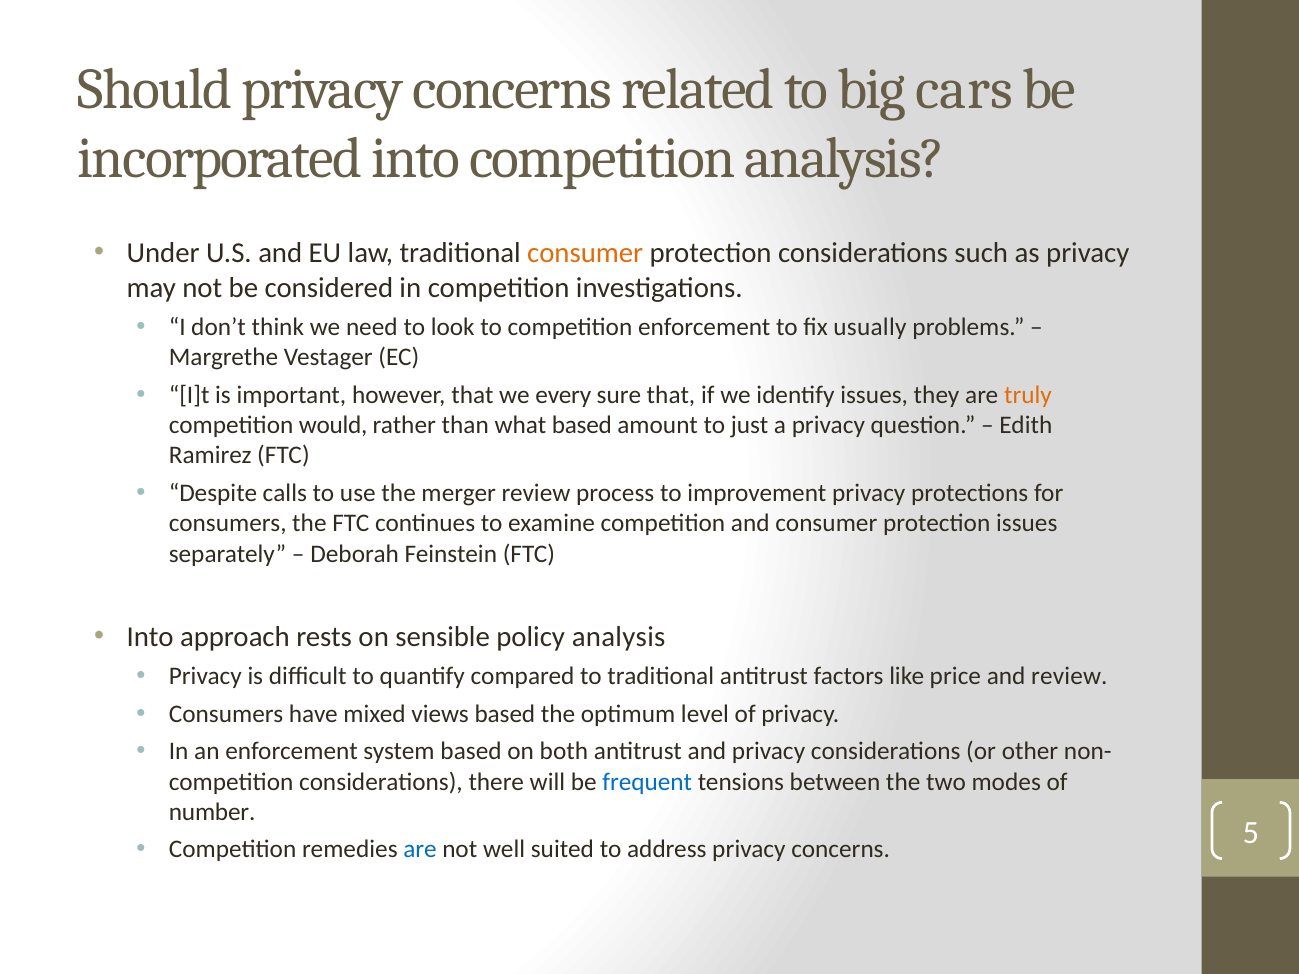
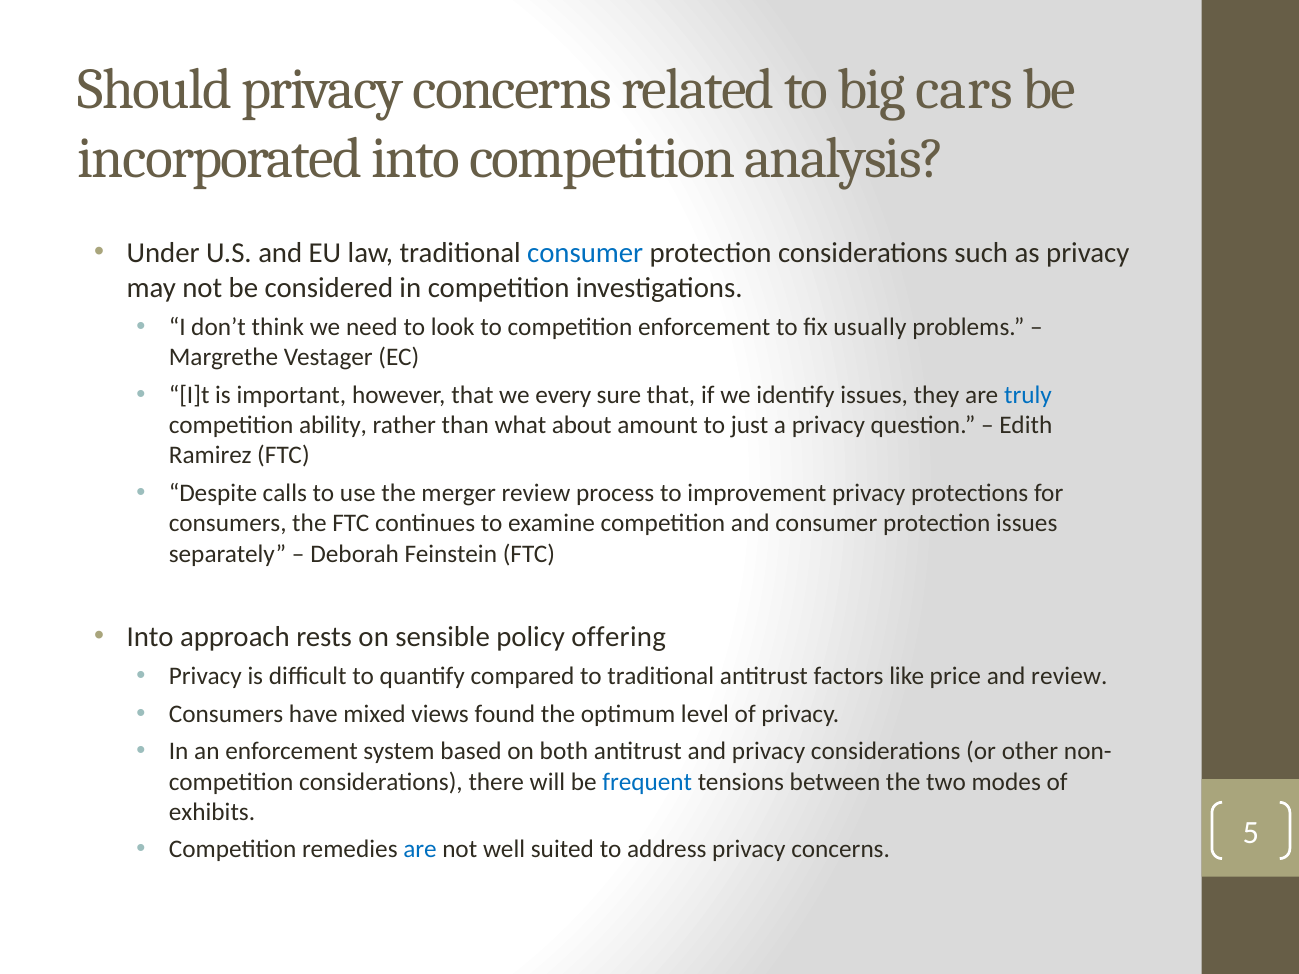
consumer colour: orange -> blue (585, 253)
truly colour: orange -> blue (1028, 395)
would: would -> ability (333, 425)
what based: based -> about (582, 425)
policy analysis: analysis -> offering (619, 637)
views based: based -> found (505, 714)
number: number -> exhibits (212, 812)
